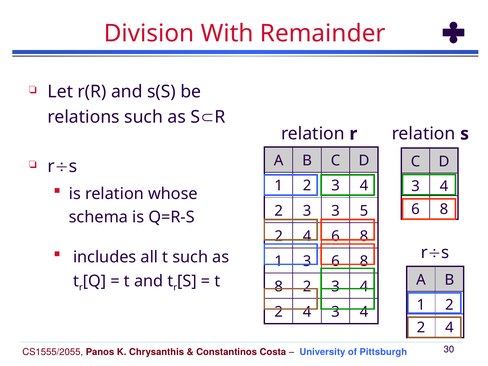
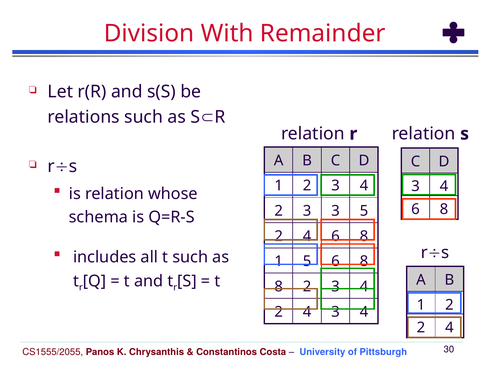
1 3: 3 -> 5 (307, 261)
